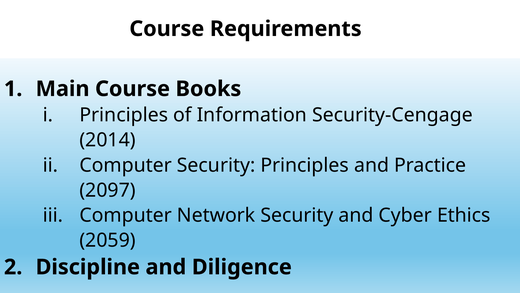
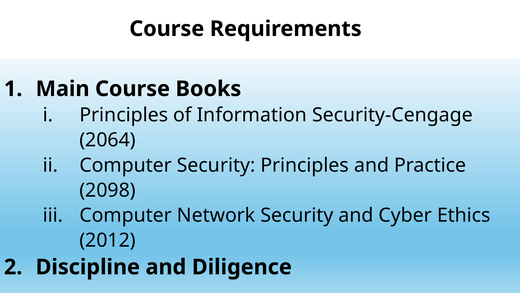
2014: 2014 -> 2064 (108, 140)
2097: 2097 -> 2098 (108, 190)
2059: 2059 -> 2012 (108, 240)
